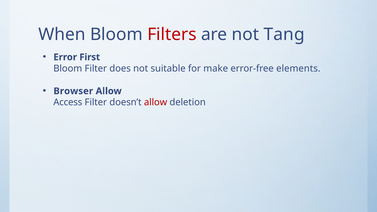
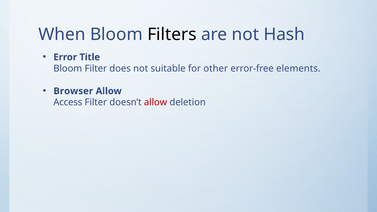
Filters colour: red -> black (172, 34)
Tang: Tang -> Hash (284, 34)
First: First -> Title (90, 57)
make: make -> other (216, 69)
